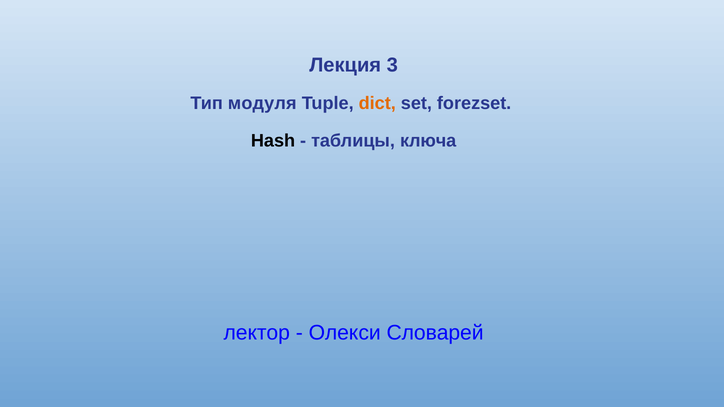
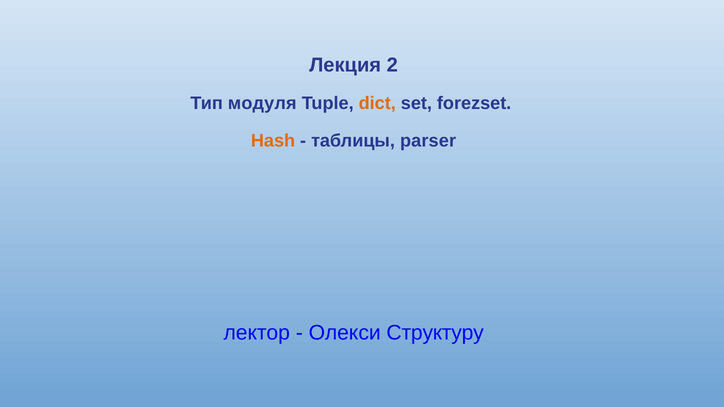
3: 3 -> 2 (392, 65)
Hash colour: black -> orange (273, 141)
ключа: ключа -> parser (428, 141)
Словарей: Словарей -> Структуру (435, 333)
